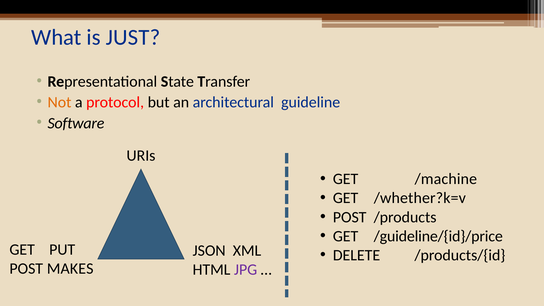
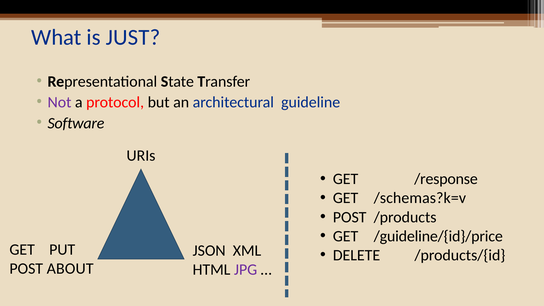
Not colour: orange -> purple (59, 102)
/machine: /machine -> /response (446, 179)
/whether?k=v: /whether?k=v -> /schemas?k=v (420, 198)
MAKES: MAKES -> ABOUT (70, 269)
